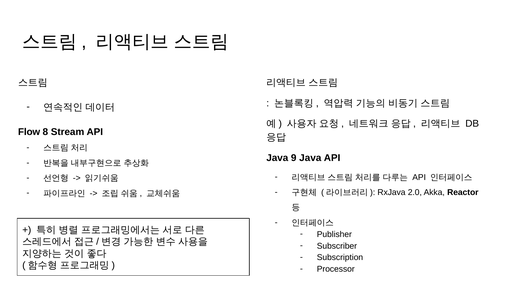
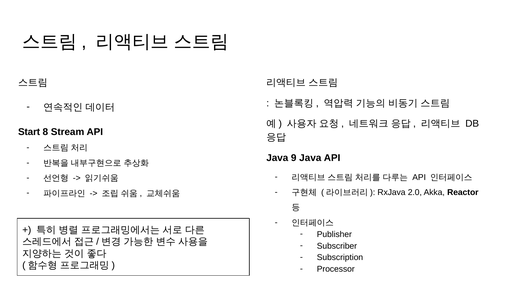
Flow: Flow -> Start (29, 132)
